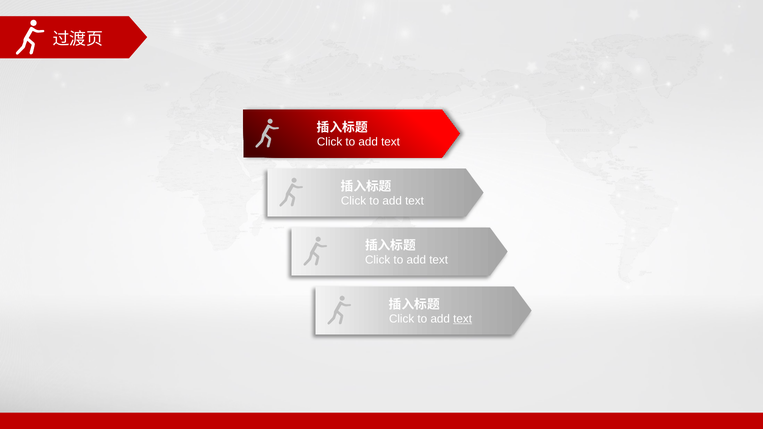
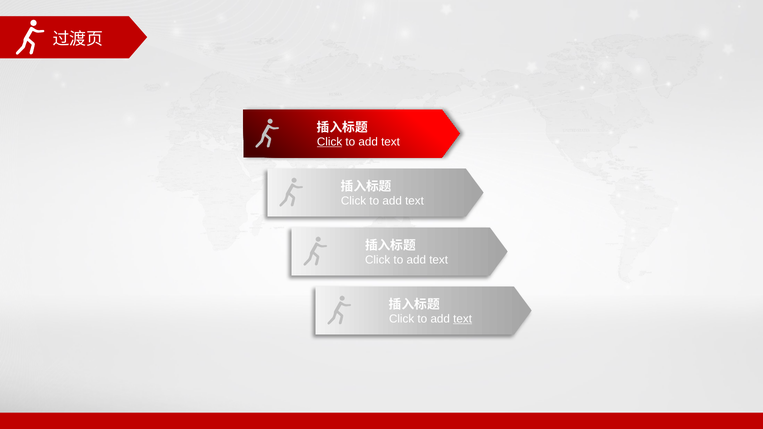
Click underline: none -> present (330, 142)
